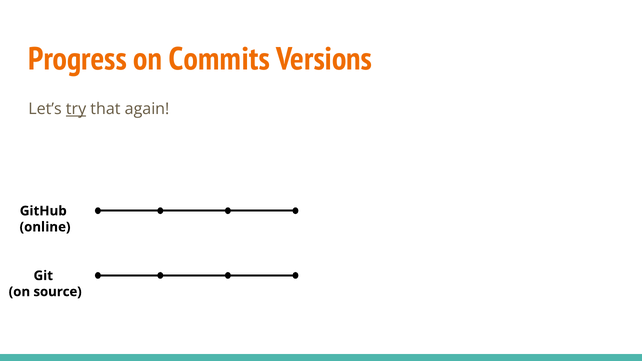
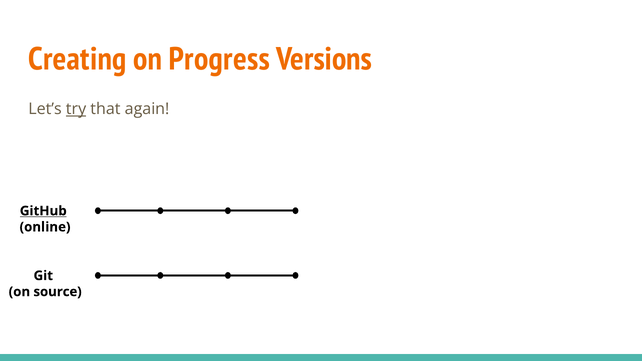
Progress: Progress -> Creating (77, 59)
Commits: Commits -> Progress (219, 59)
GitHub underline: none -> present (43, 211)
